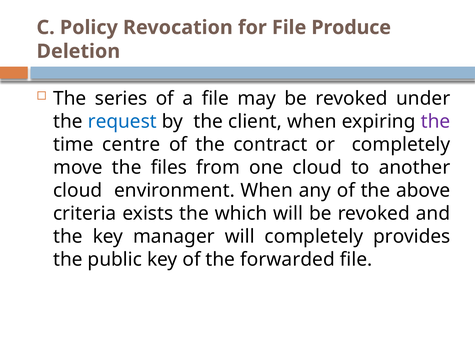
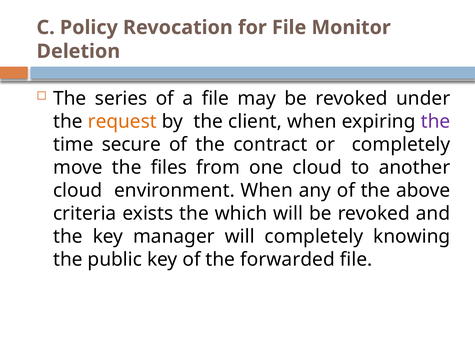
Produce: Produce -> Monitor (351, 27)
request colour: blue -> orange (122, 121)
centre: centre -> secure (131, 144)
provides: provides -> knowing (412, 236)
